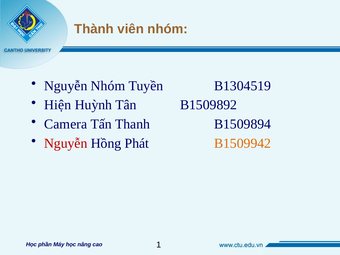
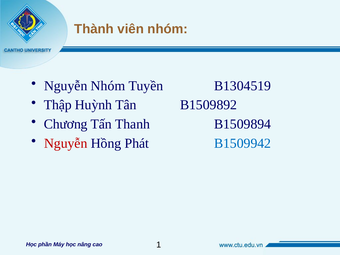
Hiện: Hiện -> Thập (58, 105)
Camera: Camera -> Chương (66, 124)
B1509942 colour: orange -> blue (243, 143)
